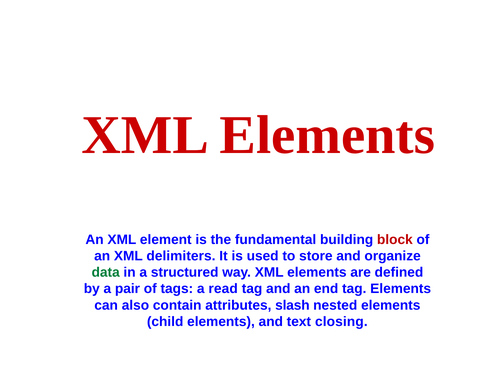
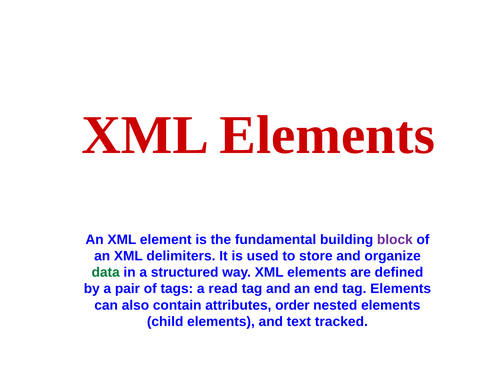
block colour: red -> purple (395, 240)
slash: slash -> order (292, 305)
closing: closing -> tracked (341, 322)
